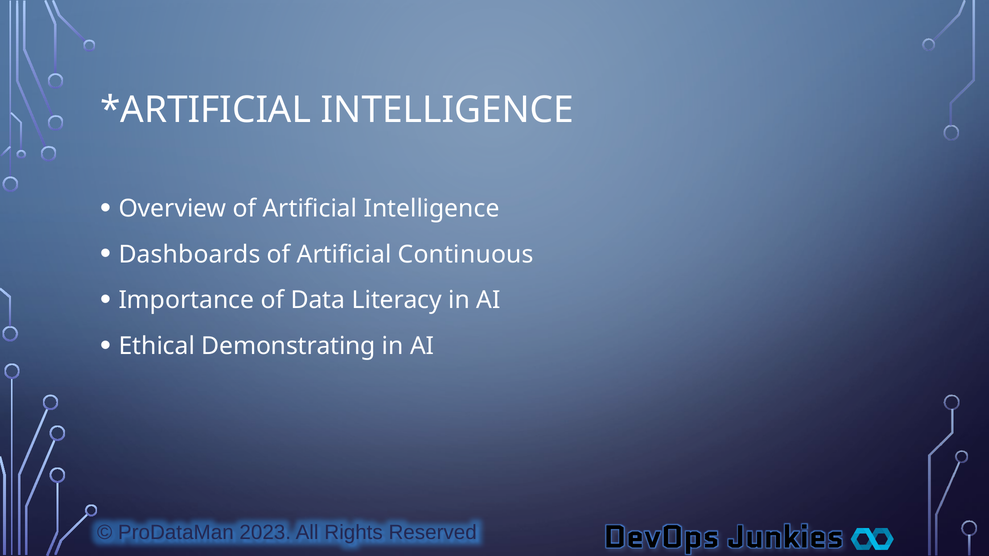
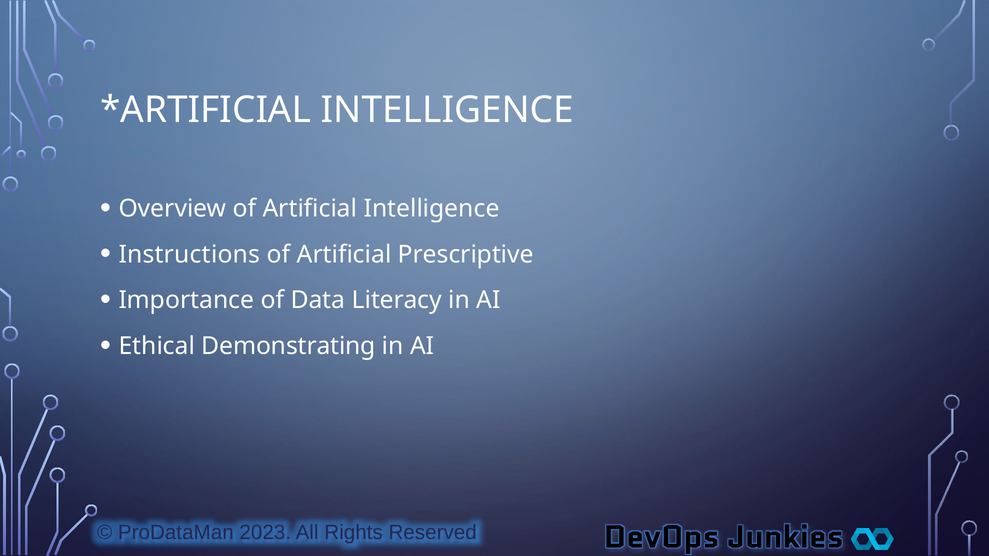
Dashboards: Dashboards -> Instructions (189, 255)
Continuous: Continuous -> Prescriptive (466, 255)
